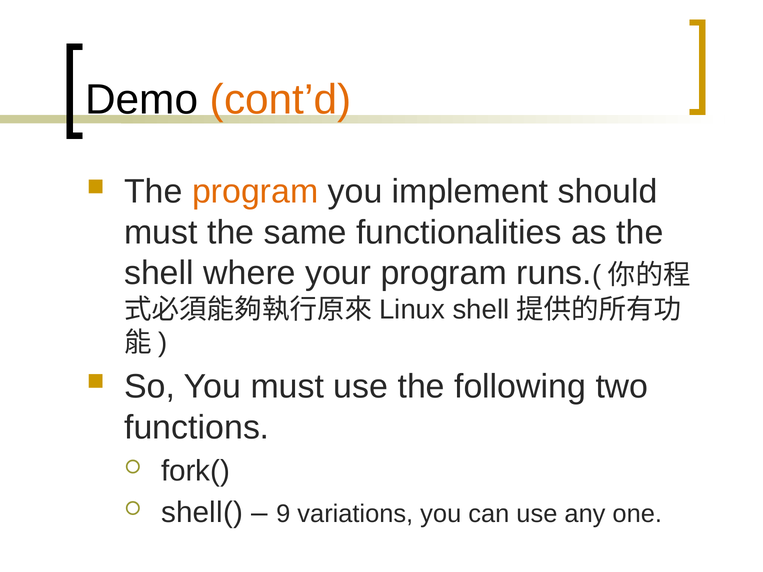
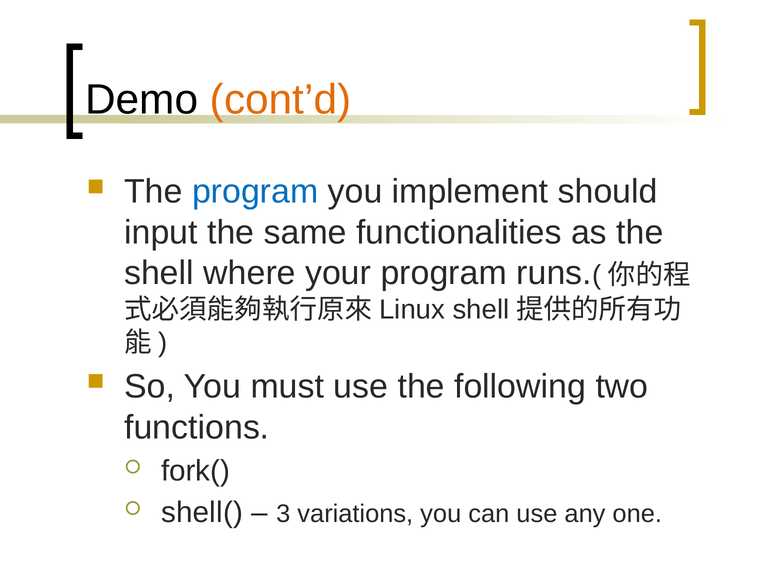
program colour: orange -> blue (255, 192)
must: must -> input (161, 233)
9: 9 -> 3 (283, 514)
